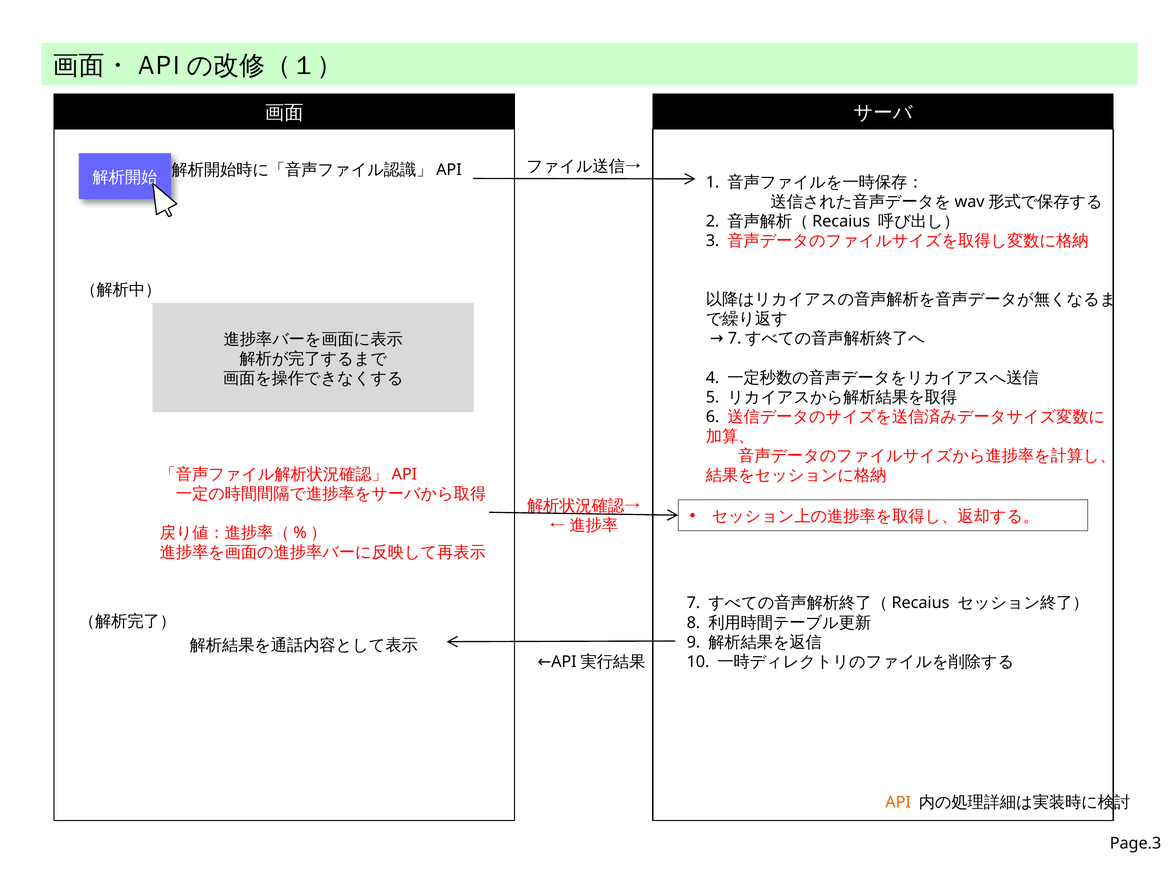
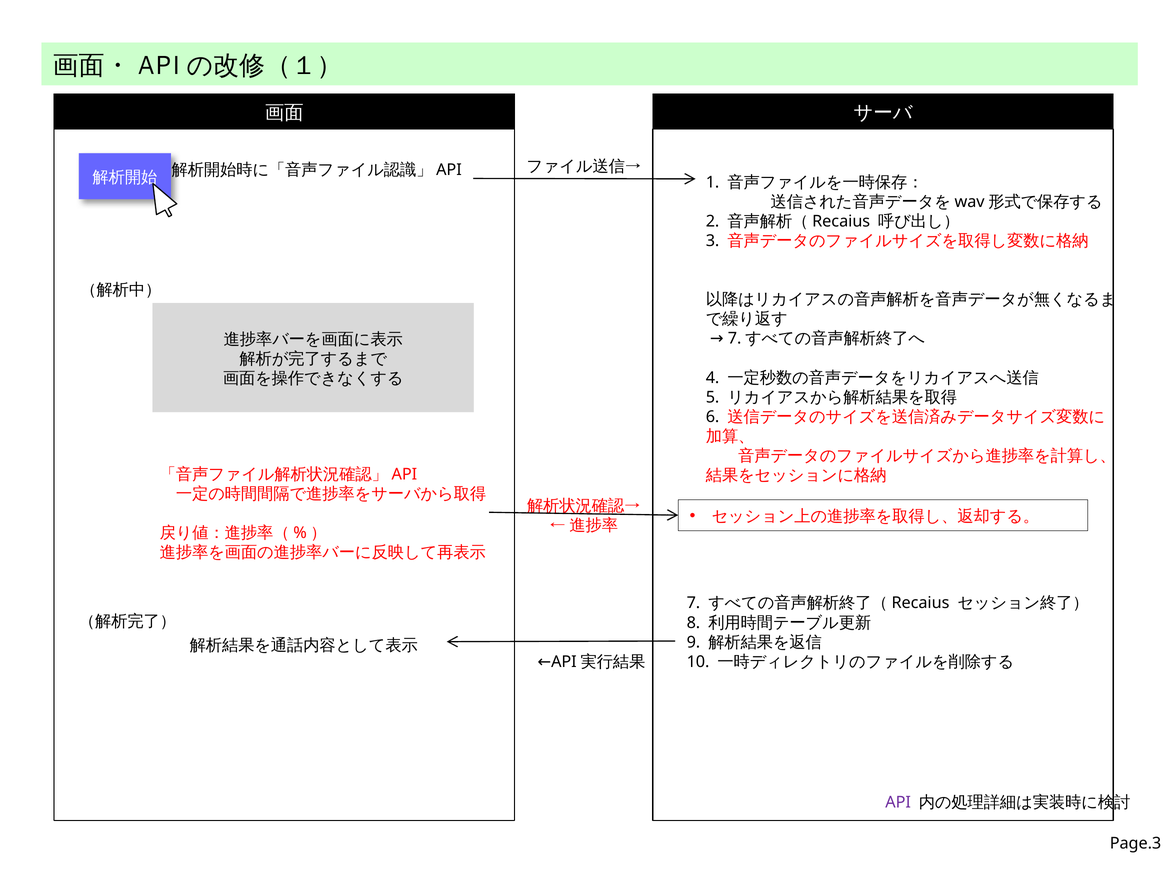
API colour: orange -> purple (898, 802)
